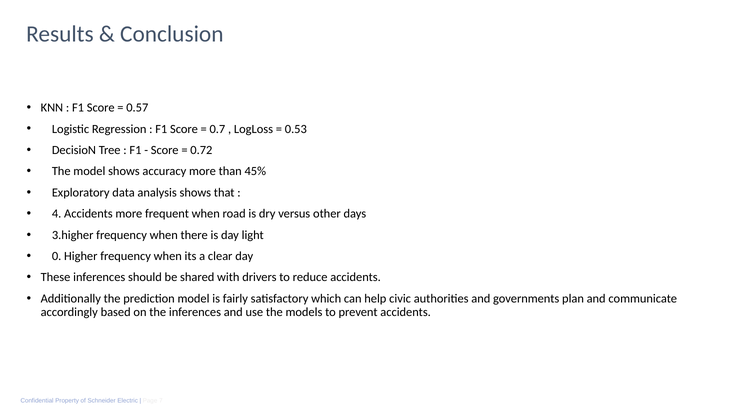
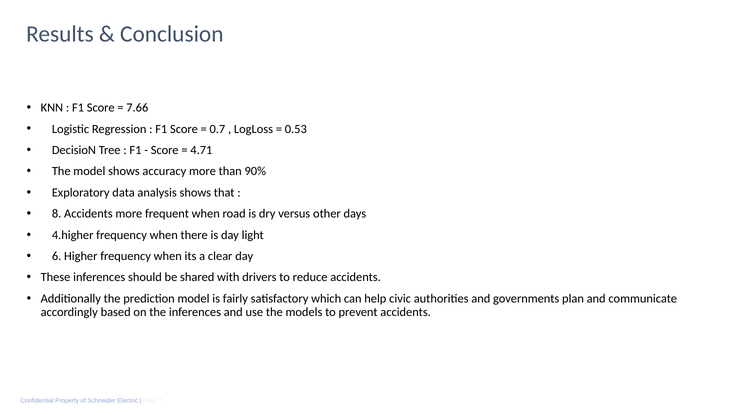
0.57: 0.57 -> 7.66 (137, 108)
0.72: 0.72 -> 4.71 (201, 150)
45%: 45% -> 90% (255, 171)
4: 4 -> 8 (57, 214)
3.higher: 3.higher -> 4.higher (73, 235)
0: 0 -> 6 (57, 256)
